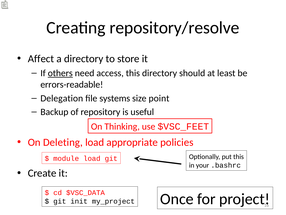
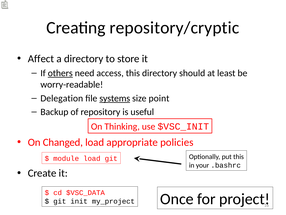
repository/resolve: repository/resolve -> repository/cryptic (174, 28)
errors-readable: errors-readable -> worry-readable (72, 84)
systems underline: none -> present (115, 98)
$VSC_FEET: $VSC_FEET -> $VSC_INIT (183, 126)
Deleting: Deleting -> Changed (63, 142)
